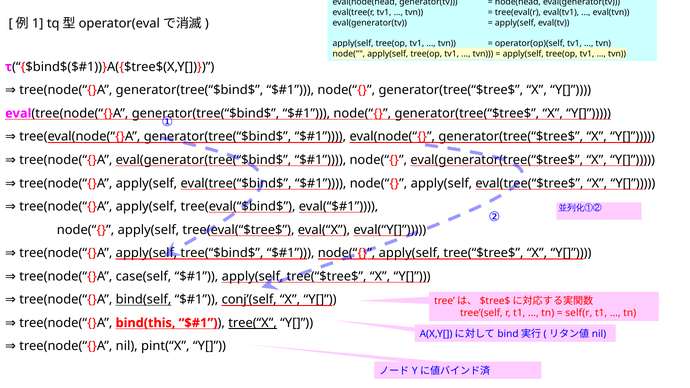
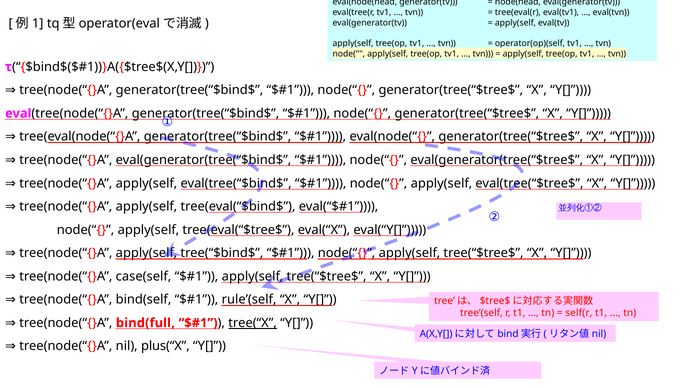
bind(self underline: present -> none (144, 300)
conj’(self: conj’(self -> rule’(self (249, 300)
bind(this: bind(this -> bind(full (145, 323)
pint(“X: pint(“X -> plus(“X (165, 346)
